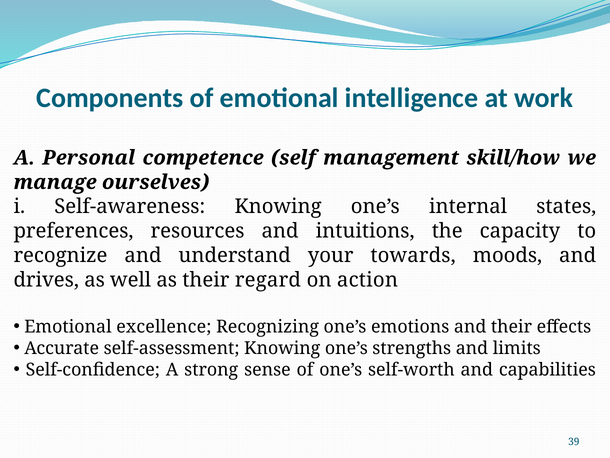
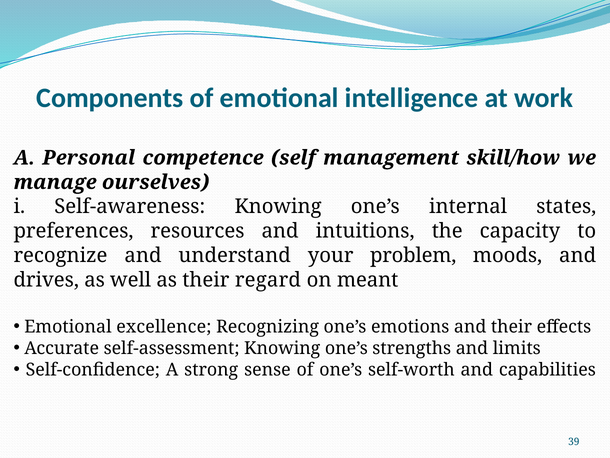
towards: towards -> problem (413, 255)
action: action -> meant (368, 280)
